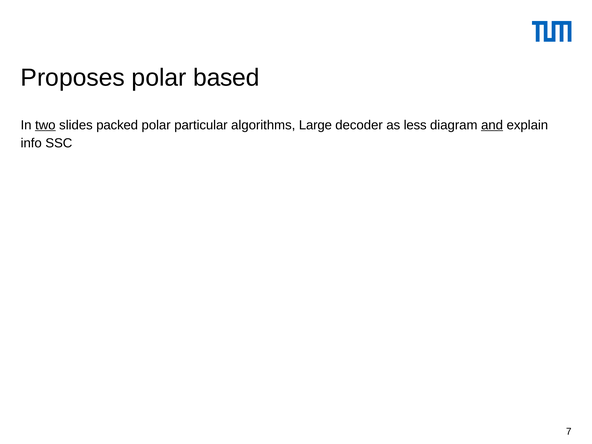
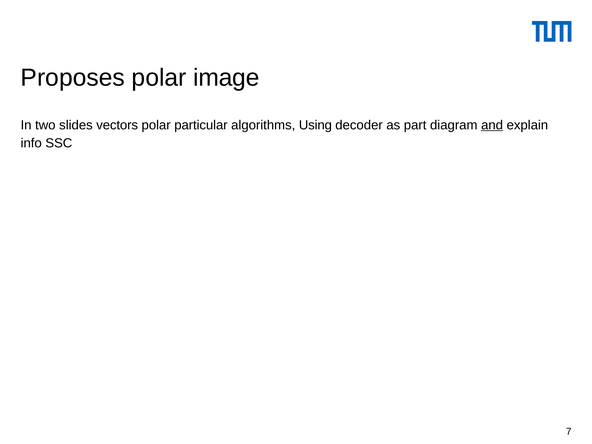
based: based -> image (226, 78)
two underline: present -> none (45, 125)
packed: packed -> vectors (117, 125)
Large: Large -> Using (315, 125)
less: less -> part (415, 125)
